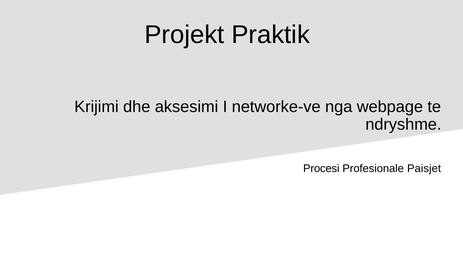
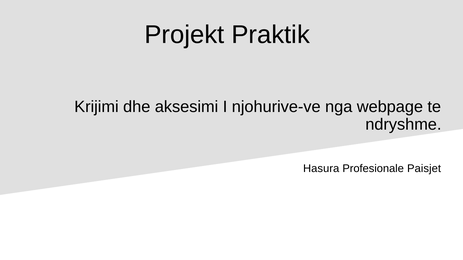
networke-ve: networke-ve -> njohurive-ve (276, 107)
Procesi: Procesi -> Hasura (321, 169)
